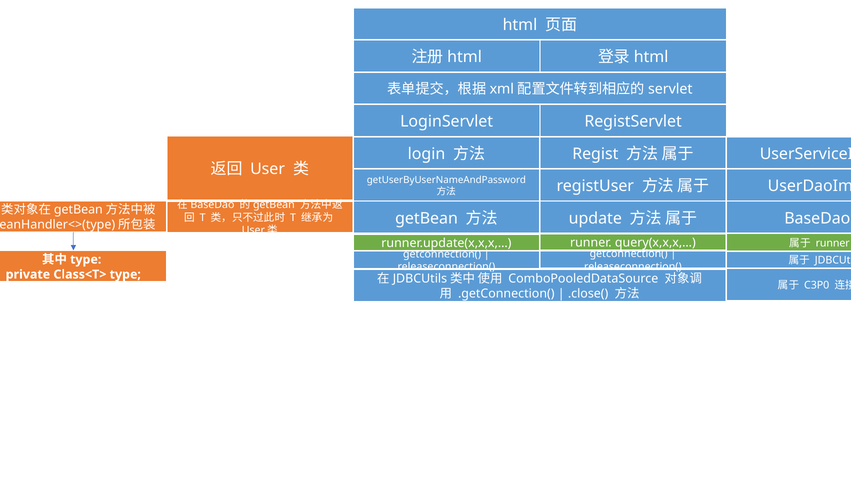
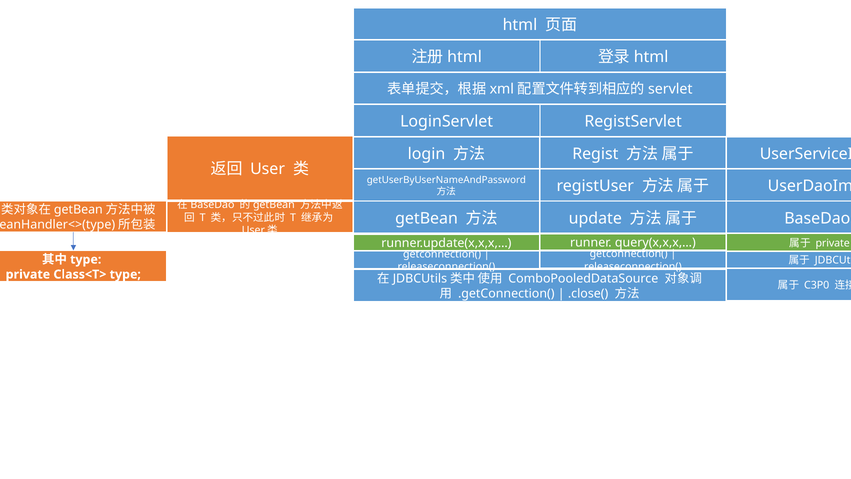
runner: runner -> private (833, 243)
